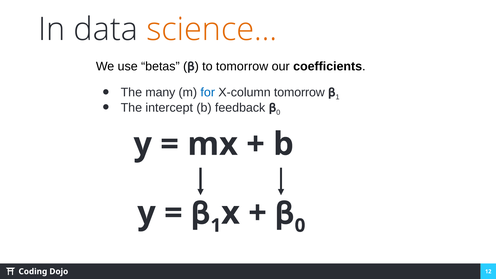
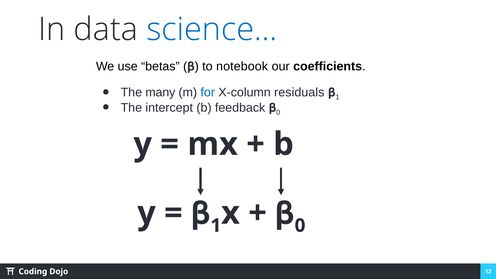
science colour: orange -> blue (212, 30)
to tomorrow: tomorrow -> notebook (242, 66)
X-column tomorrow: tomorrow -> residuals (299, 92)
